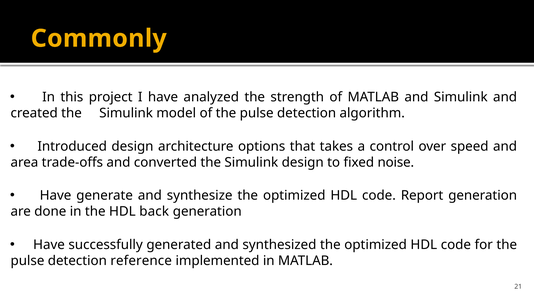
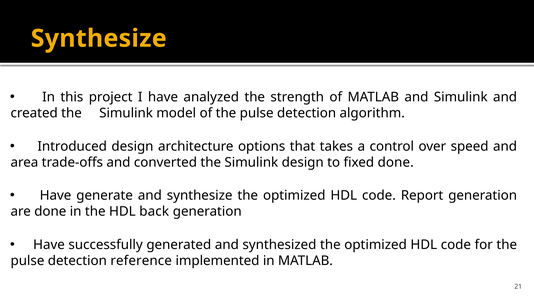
Commonly: Commonly -> Synthesize (99, 39)
fixed noise: noise -> done (396, 163)
